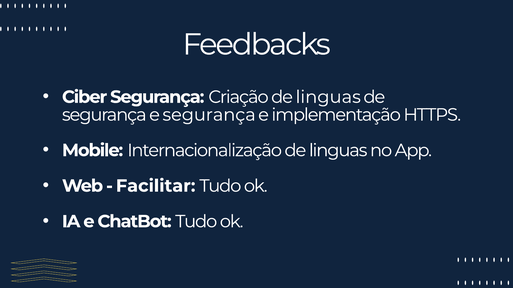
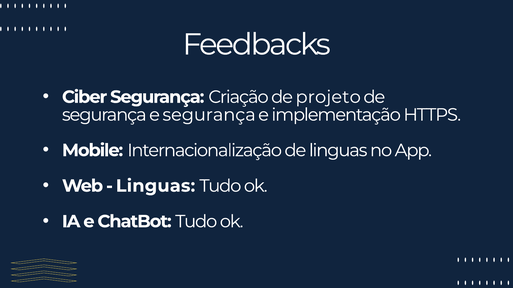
Criação de linguas: linguas -> projeto (328, 97)
Facilitar: Facilitar -> Linguas (156, 186)
